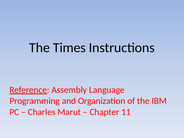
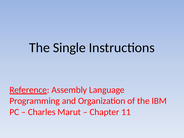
Times: Times -> Single (69, 48)
